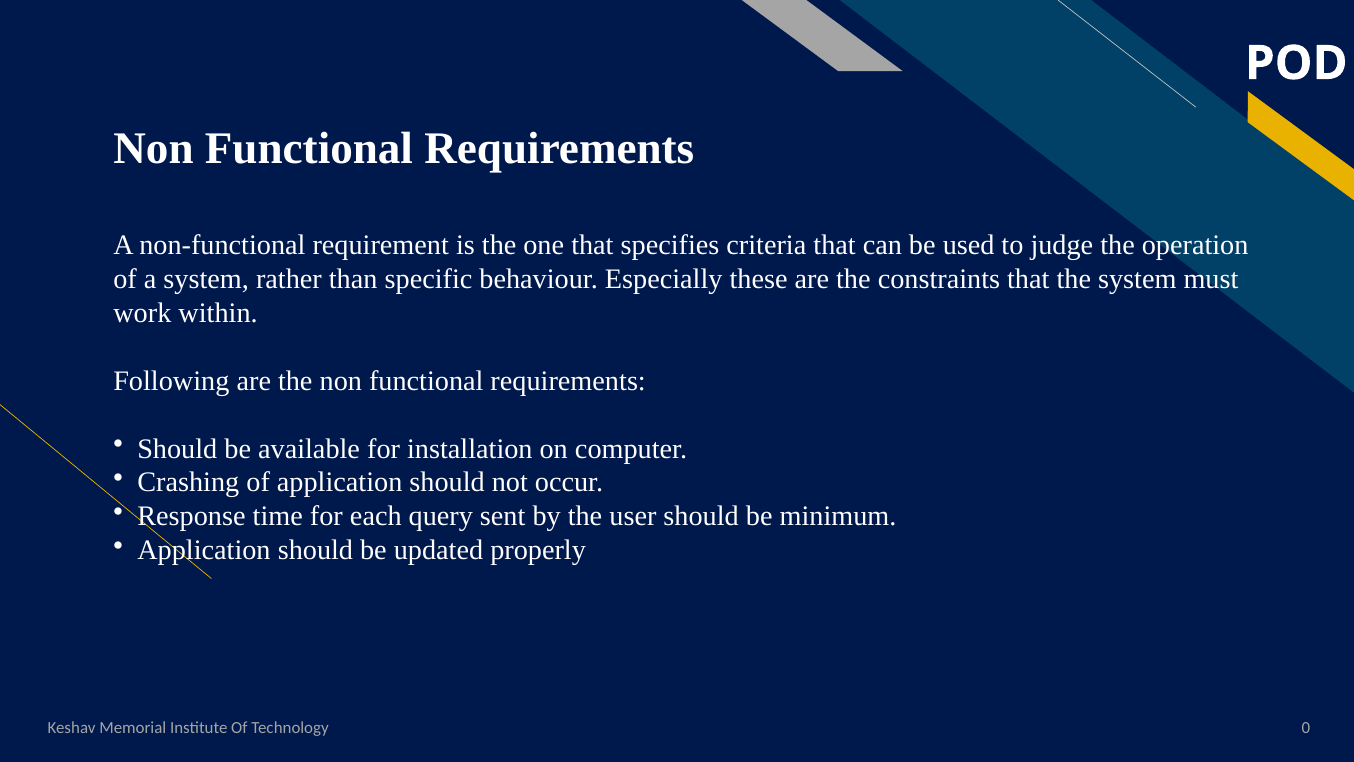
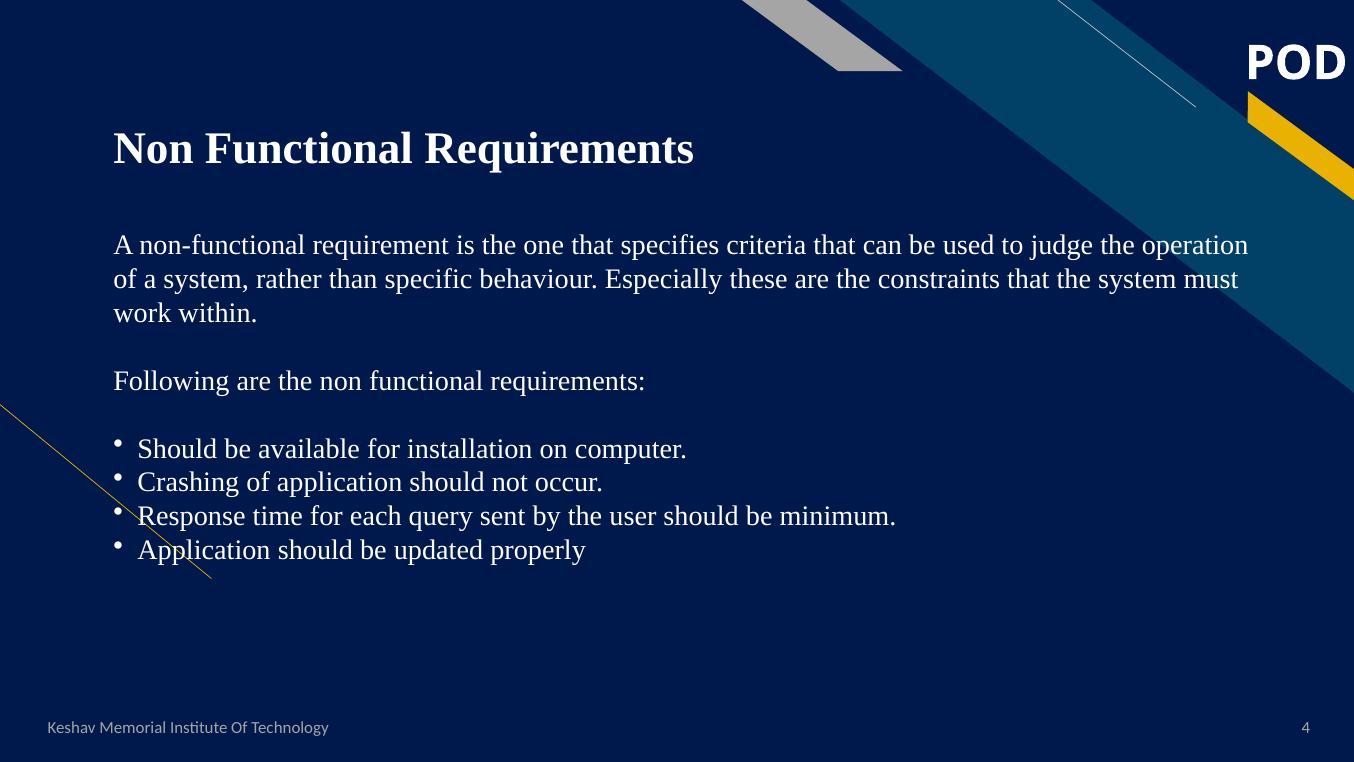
0: 0 -> 4 (1306, 727)
